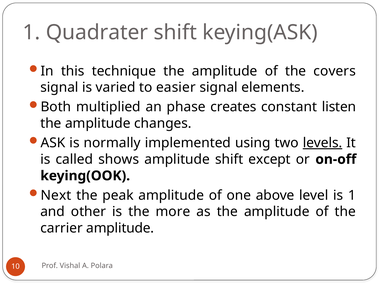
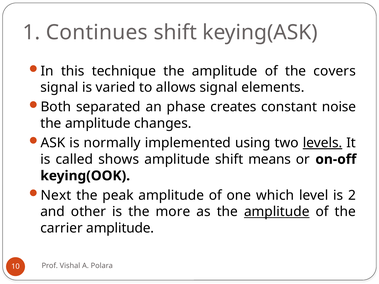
Quadrater: Quadrater -> Continues (97, 32)
easier: easier -> allows (176, 88)
multiplied: multiplied -> separated (108, 107)
listen: listen -> noise (339, 107)
except: except -> means (270, 159)
above: above -> which (275, 195)
is 1: 1 -> 2 (352, 195)
amplitude underline: none -> present (277, 212)
